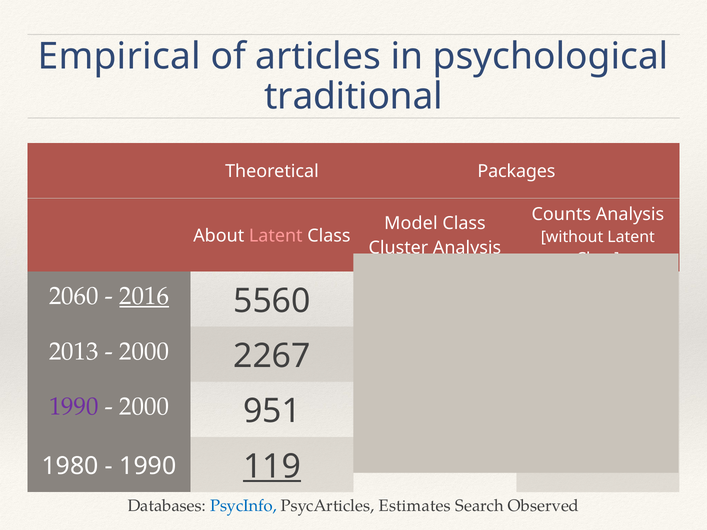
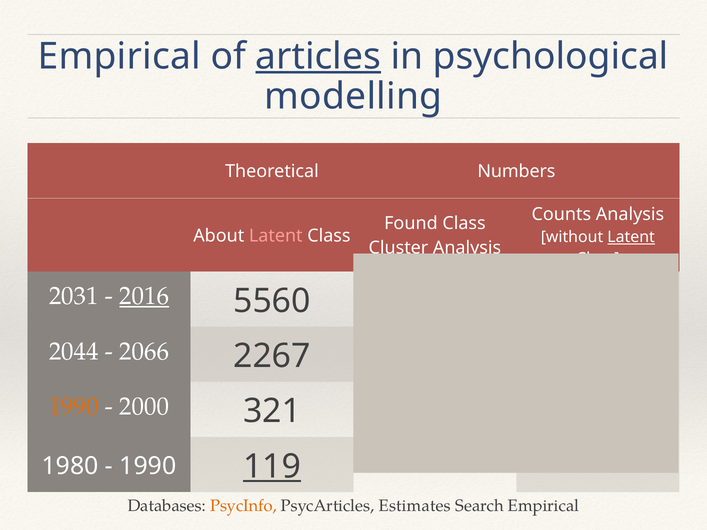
articles underline: none -> present (318, 56)
traditional: traditional -> modelling (353, 97)
Packages: Packages -> Numbers (516, 172)
Model: Model -> Found (411, 224)
Latent underline: none -> present (631, 237)
2060: 2060 -> 2031 (74, 296)
2013: 2013 -> 2044 (74, 352)
2000: 2000 -> 2066 (144, 352)
1990 colour: purple -> orange (74, 407)
951: 951 -> 321 (272, 411)
PsycInfo colour: blue -> orange (243, 506)
Search Observed: Observed -> Empirical (544, 506)
